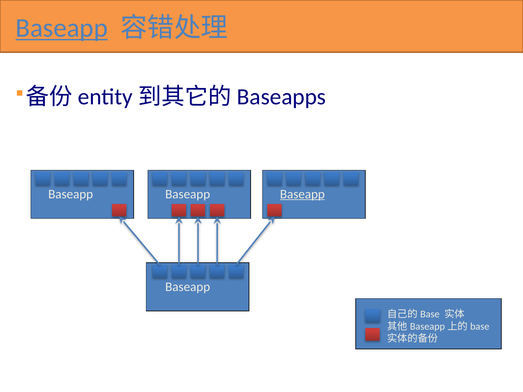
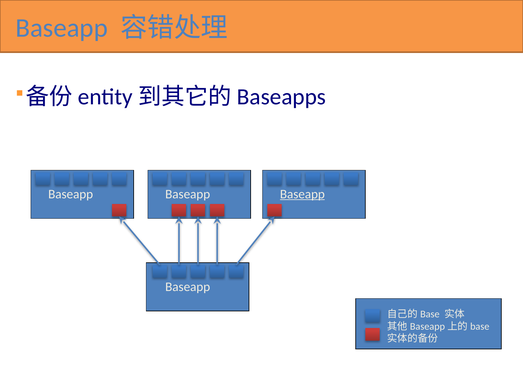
Baseapp underline: present -> none (62, 28)
